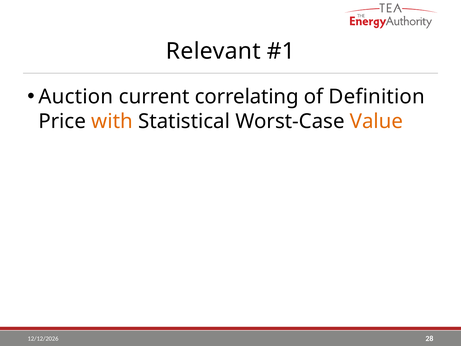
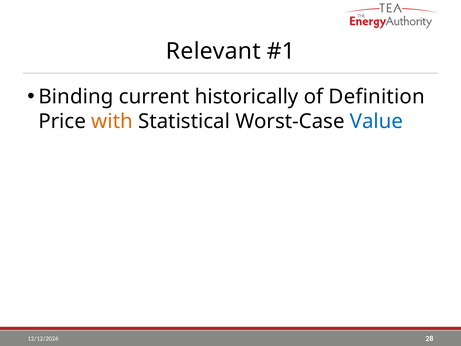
Auction: Auction -> Binding (76, 97)
correlating: correlating -> historically (247, 97)
Value colour: orange -> blue (376, 121)
